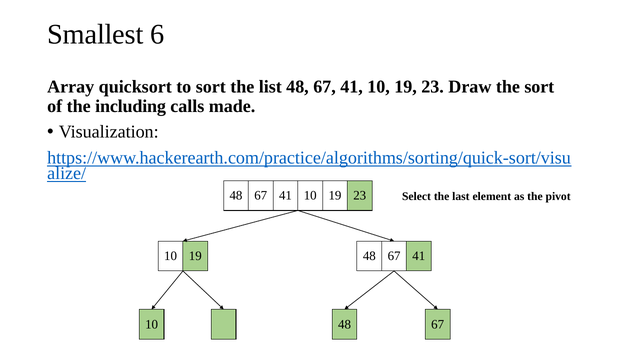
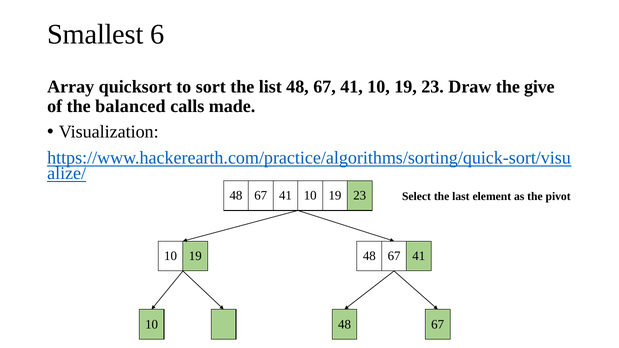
the sort: sort -> give (539, 87)
including: including -> balanced (130, 106)
